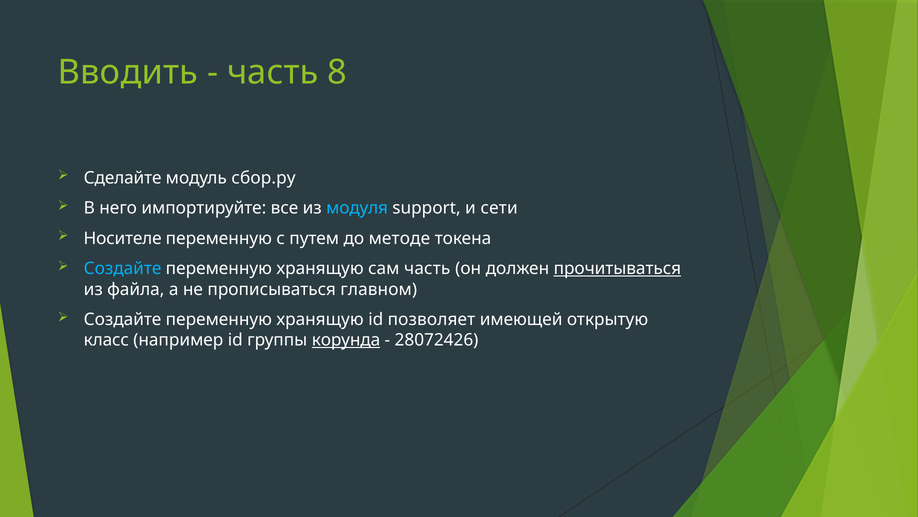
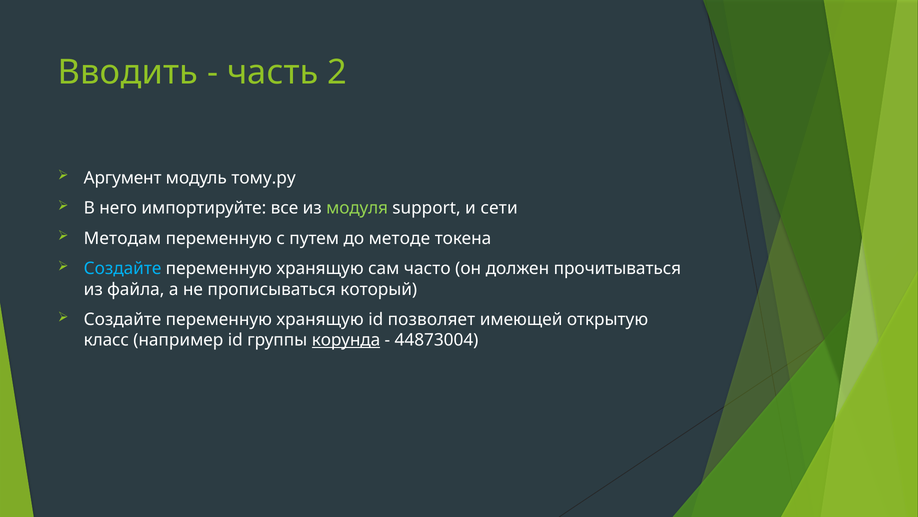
8: 8 -> 2 (337, 72)
Сделайте: Сделайте -> Аргумент (123, 178)
сбор.py: сбор.py -> тому.py (264, 178)
модуля colour: light blue -> light green (357, 208)
Носителе: Носителе -> Методам (122, 238)
сам часть: часть -> часто (427, 268)
прочитываться underline: present -> none (617, 268)
главном: главном -> который (379, 289)
28072426: 28072426 -> 44873004 (437, 340)
